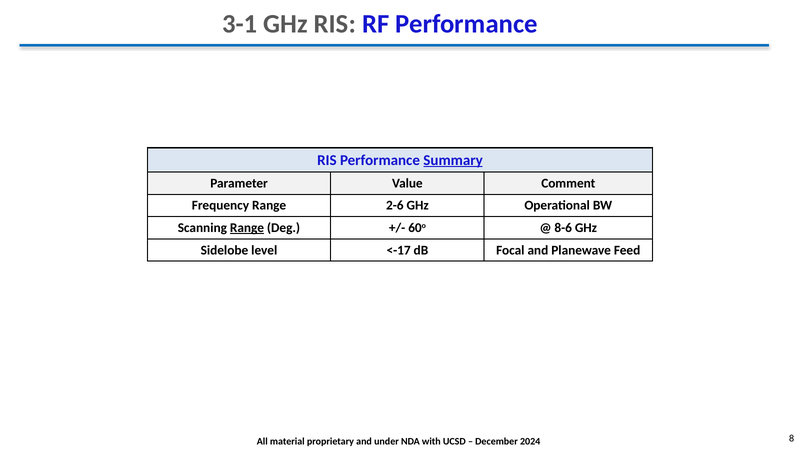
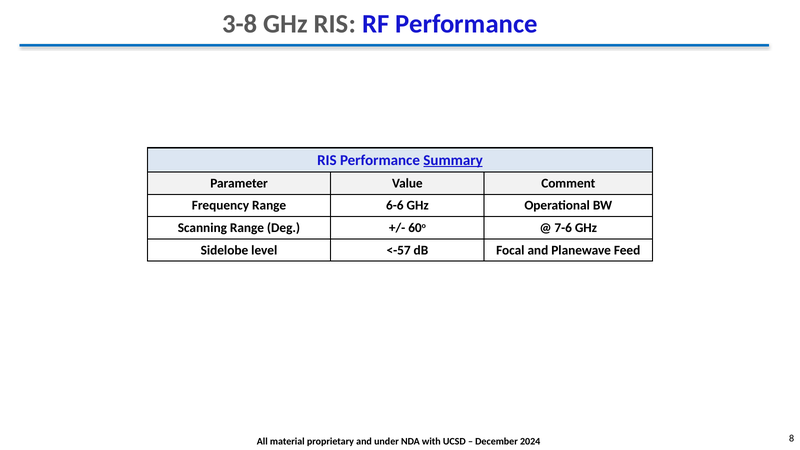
3-1: 3-1 -> 3-8 (240, 24)
2-6: 2-6 -> 6-6 (395, 206)
Range underline: present -> none (247, 228)
8-6: 8-6 -> 7-6 (563, 228)
<-17: <-17 -> <-57 (399, 250)
